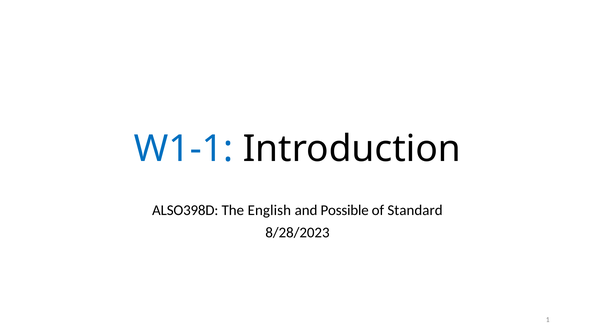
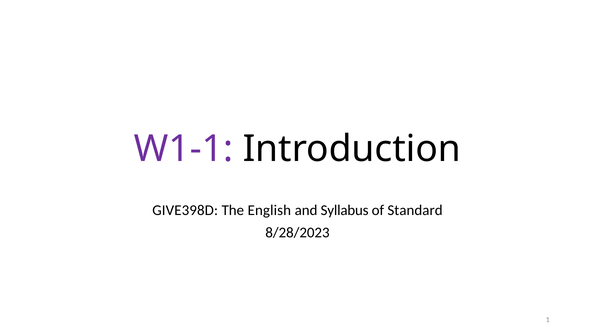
W1-1 colour: blue -> purple (184, 149)
ALSO398D: ALSO398D -> GIVE398D (185, 210)
Possible: Possible -> Syllabus (345, 210)
